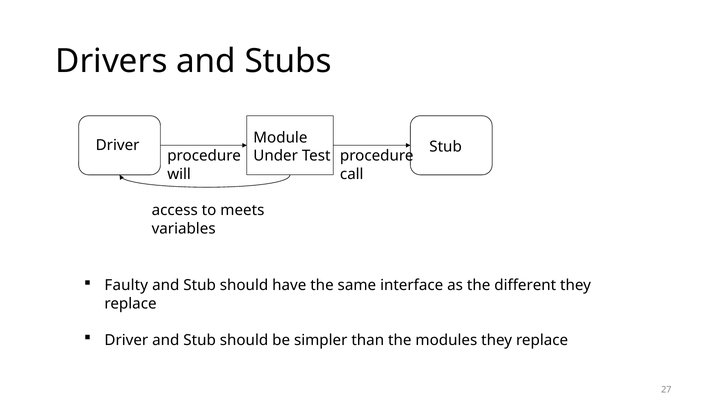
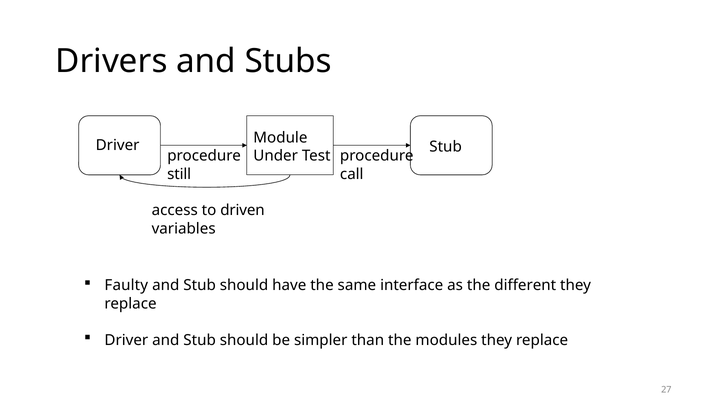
will: will -> still (179, 174)
meets: meets -> driven (242, 210)
